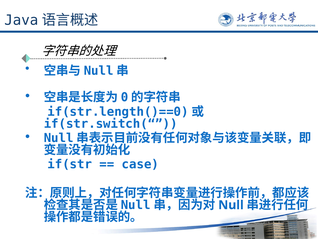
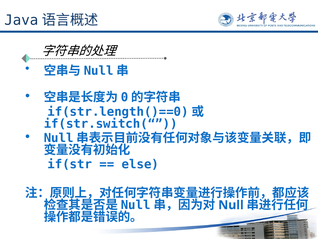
case: case -> else (140, 164)
